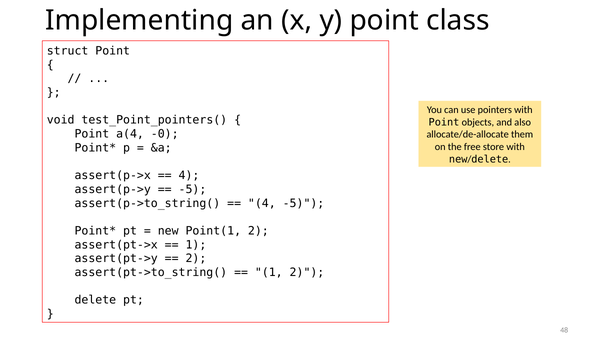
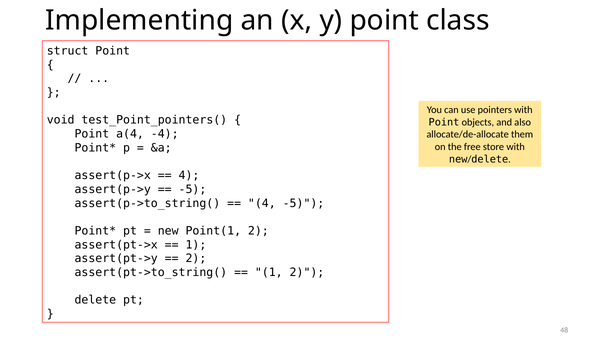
-0: -0 -> -4 (165, 134)
